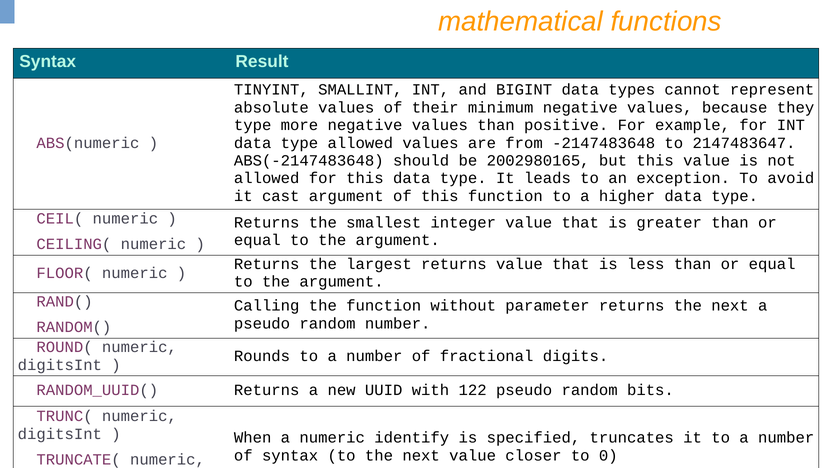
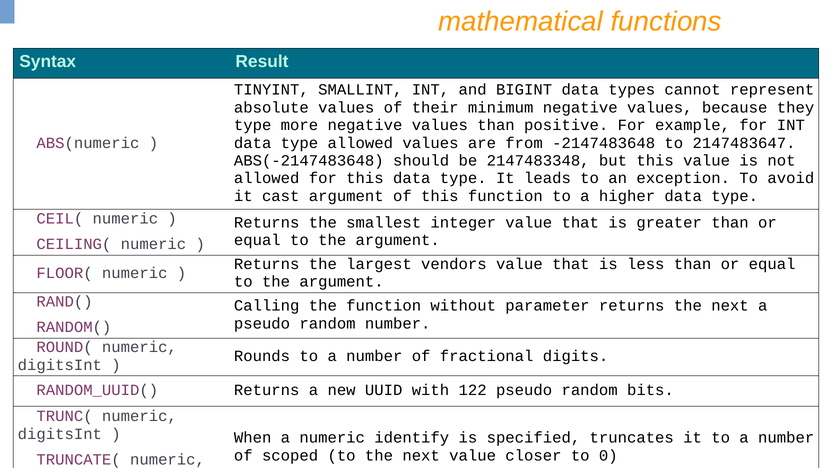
2002980165: 2002980165 -> 2147483348 (538, 161)
largest returns: returns -> vendors (454, 264)
of syntax: syntax -> scoped (290, 456)
